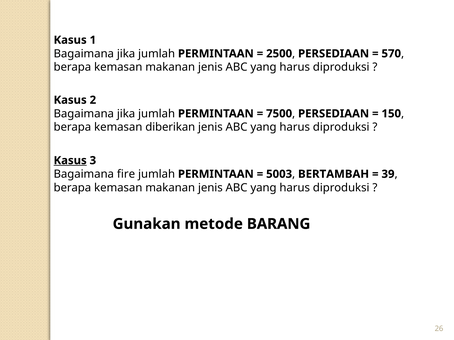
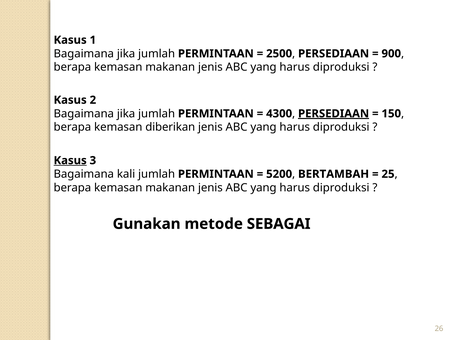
570: 570 -> 900 (391, 54)
7500: 7500 -> 4300 (279, 114)
PERSEDIAAN underline: none -> present (334, 114)
fire: fire -> kali (126, 174)
5003: 5003 -> 5200 (279, 174)
39: 39 -> 25 (388, 174)
BARANG: BARANG -> SEBAGAI (279, 224)
